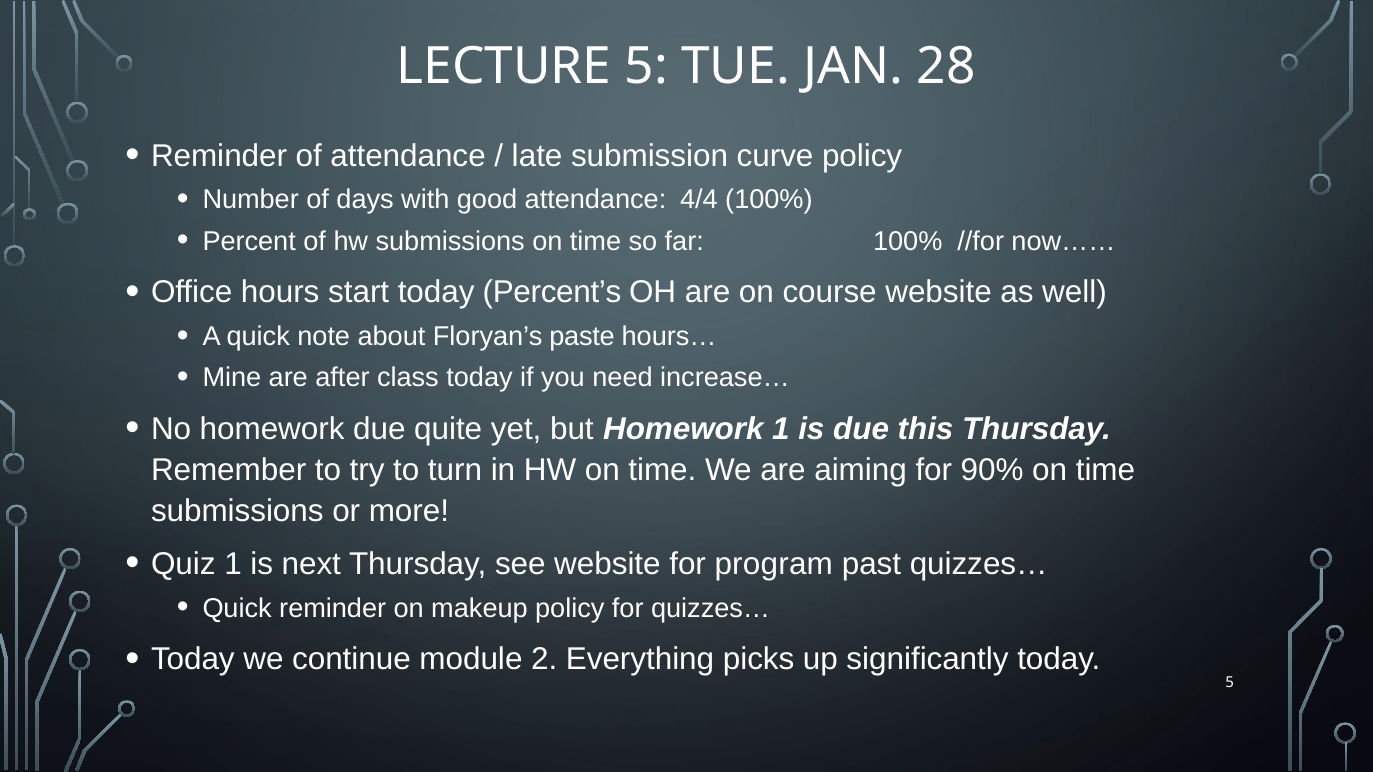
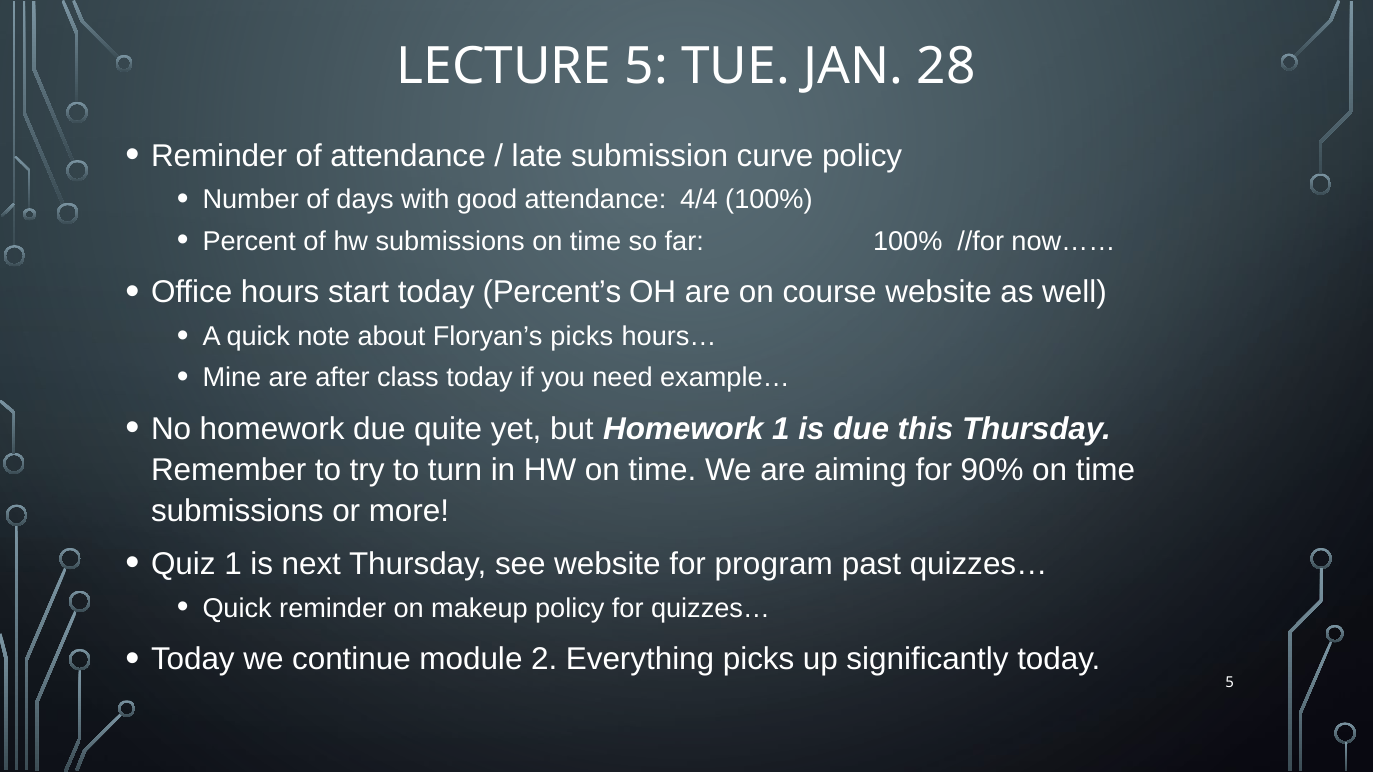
Floryan’s paste: paste -> picks (582, 336)
increase…: increase… -> example… (725, 378)
